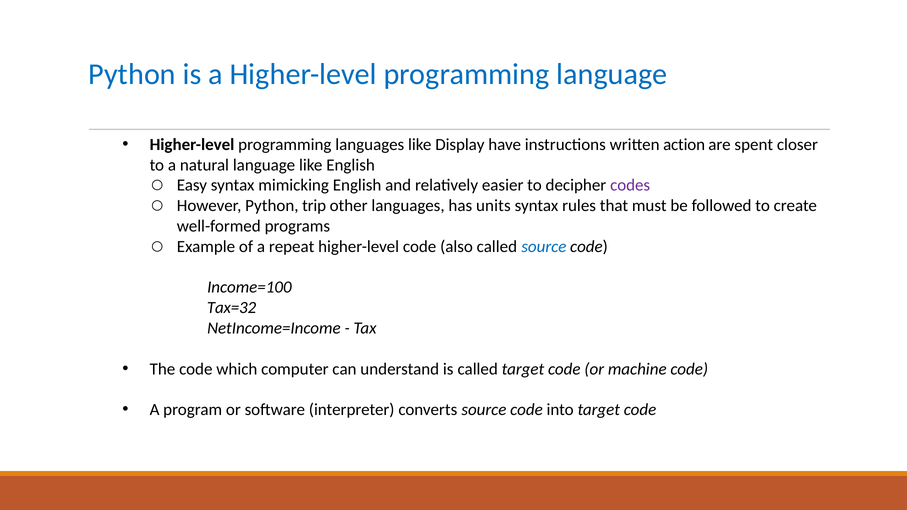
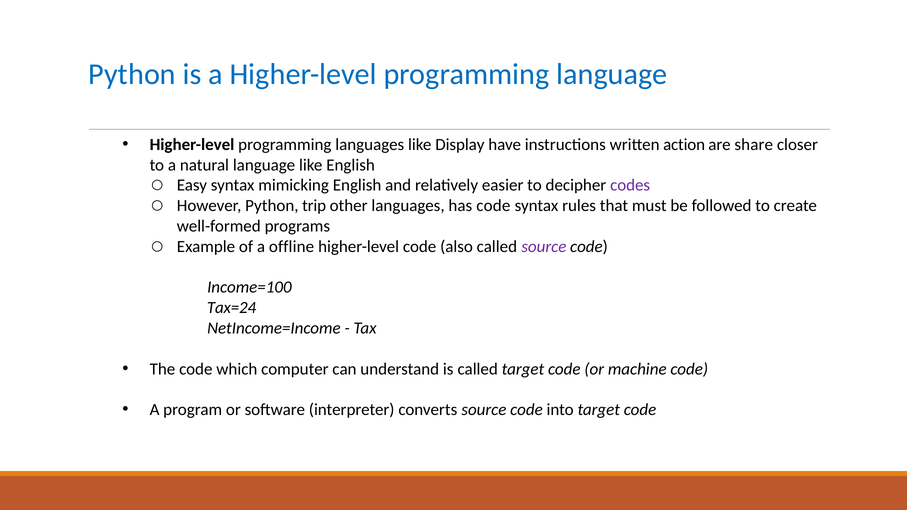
spent: spent -> share (754, 145)
has units: units -> code (493, 206)
repeat: repeat -> offline (292, 247)
source colour: blue -> purple (544, 247)
Tax=32: Tax=32 -> Tax=24 (232, 308)
